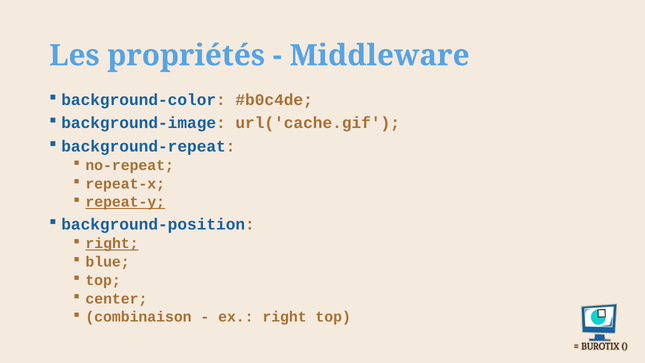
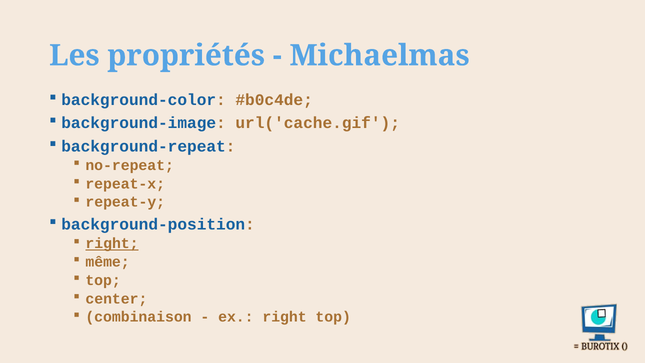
Middleware: Middleware -> Michaelmas (380, 55)
repeat-y underline: present -> none (125, 202)
blue: blue -> même (108, 262)
